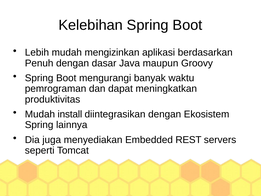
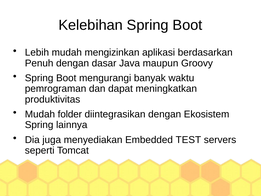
install: install -> folder (70, 114)
REST: REST -> TEST (188, 140)
